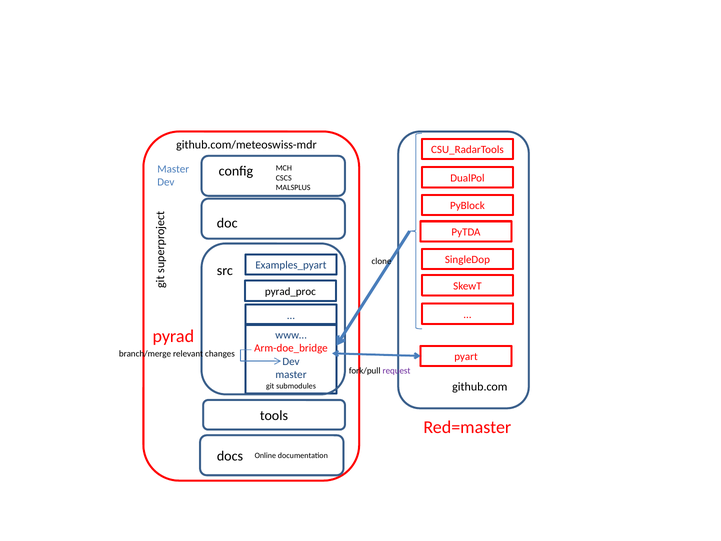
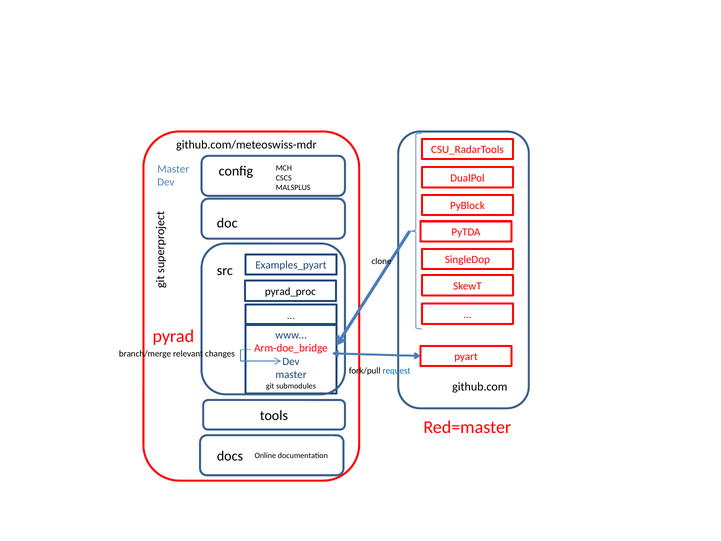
request colour: purple -> blue (397, 371)
